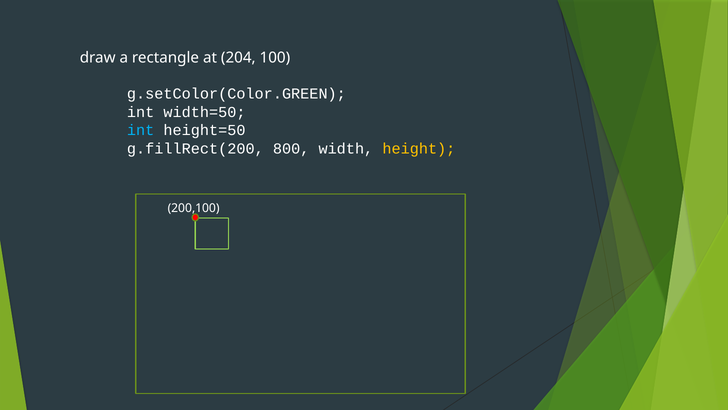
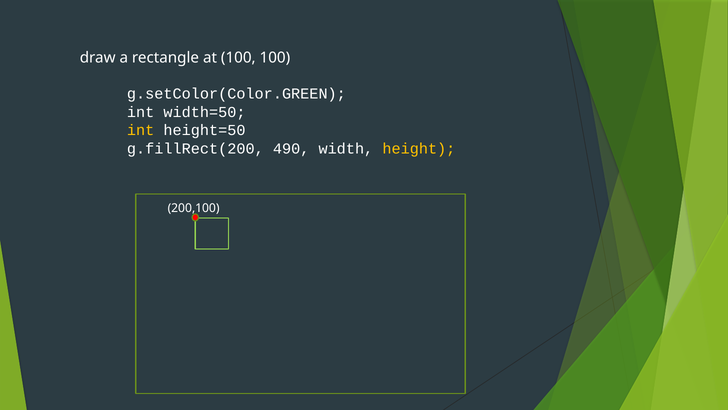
at 204: 204 -> 100 (238, 57)
int colour: light blue -> yellow (141, 130)
800: 800 -> 490 (291, 148)
